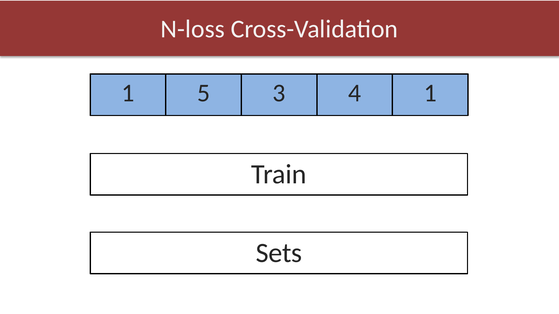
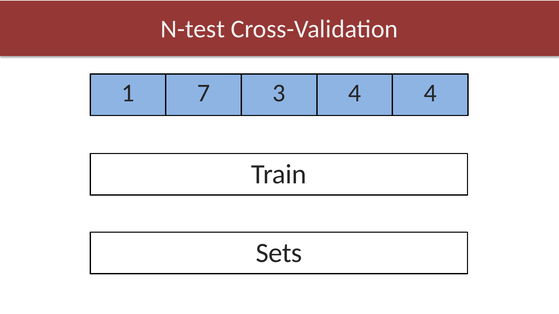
N-loss: N-loss -> N-test (193, 29)
5: 5 -> 7 (204, 93)
4 1: 1 -> 4 (430, 93)
